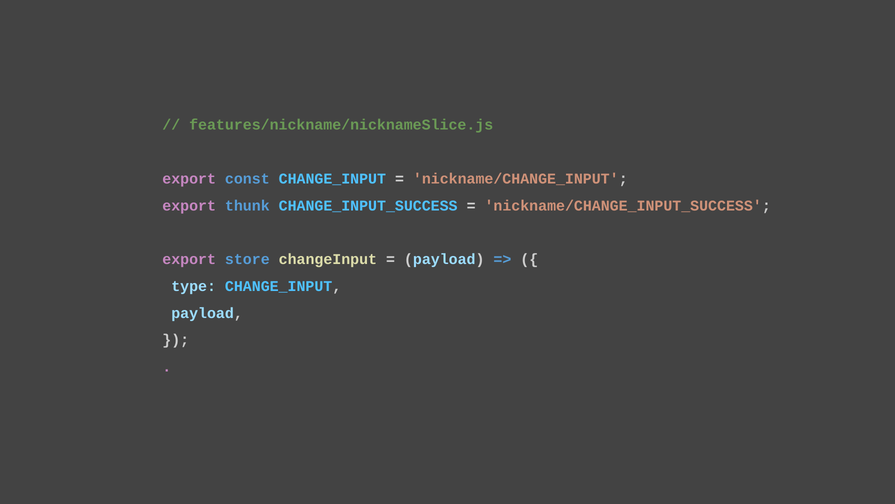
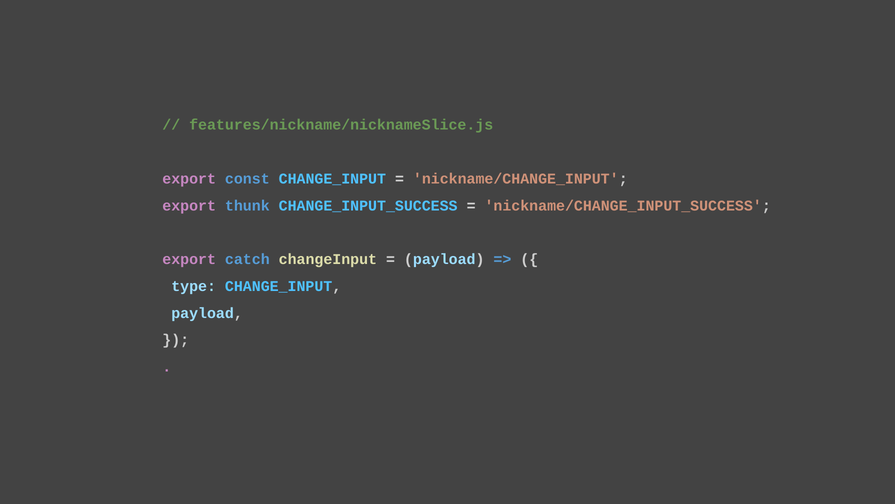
store: store -> catch (247, 259)
